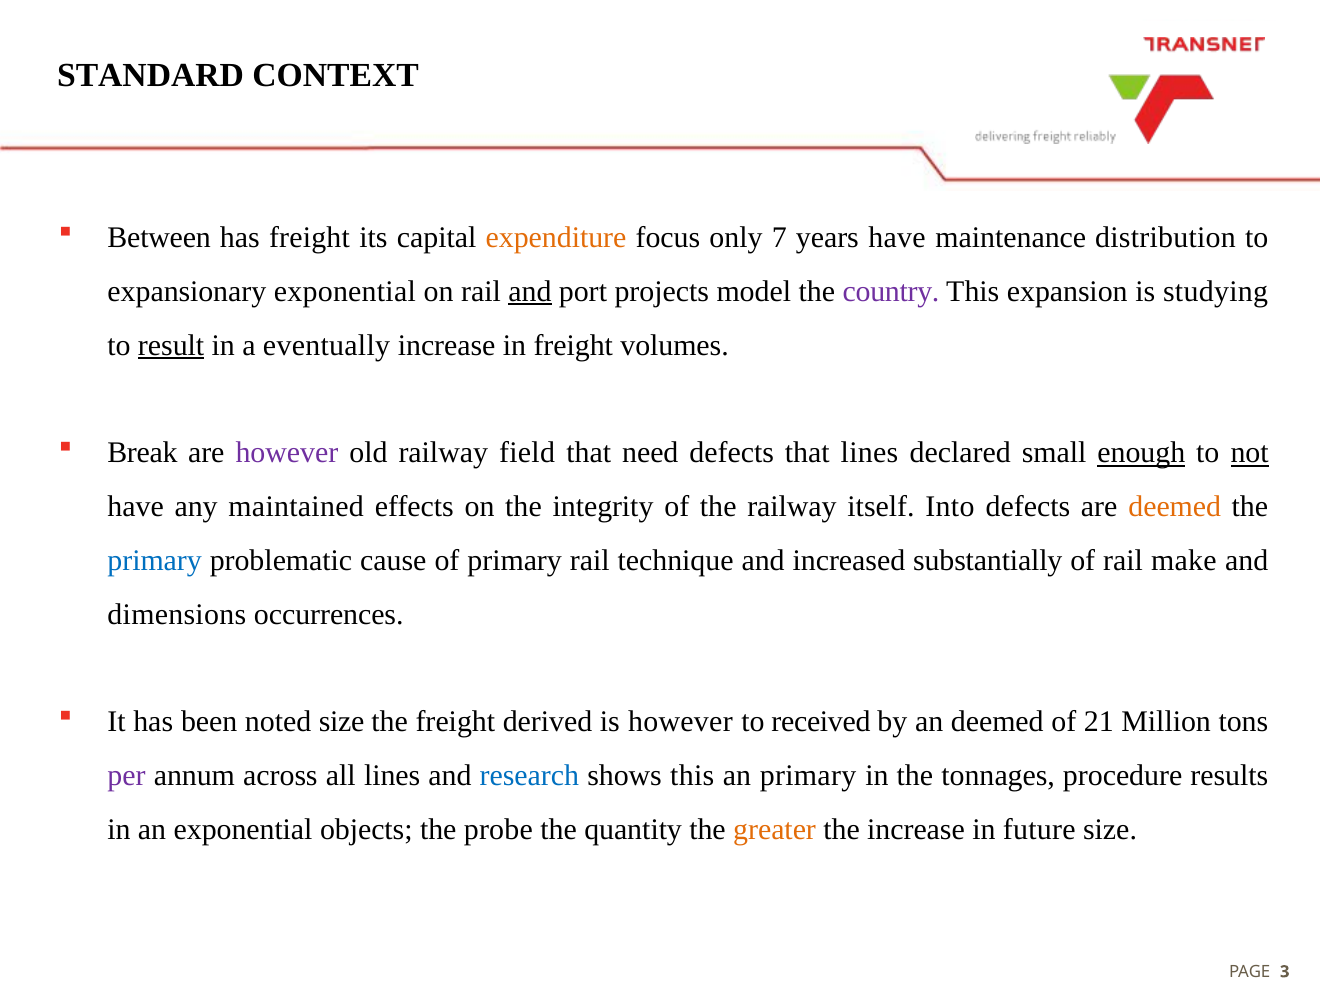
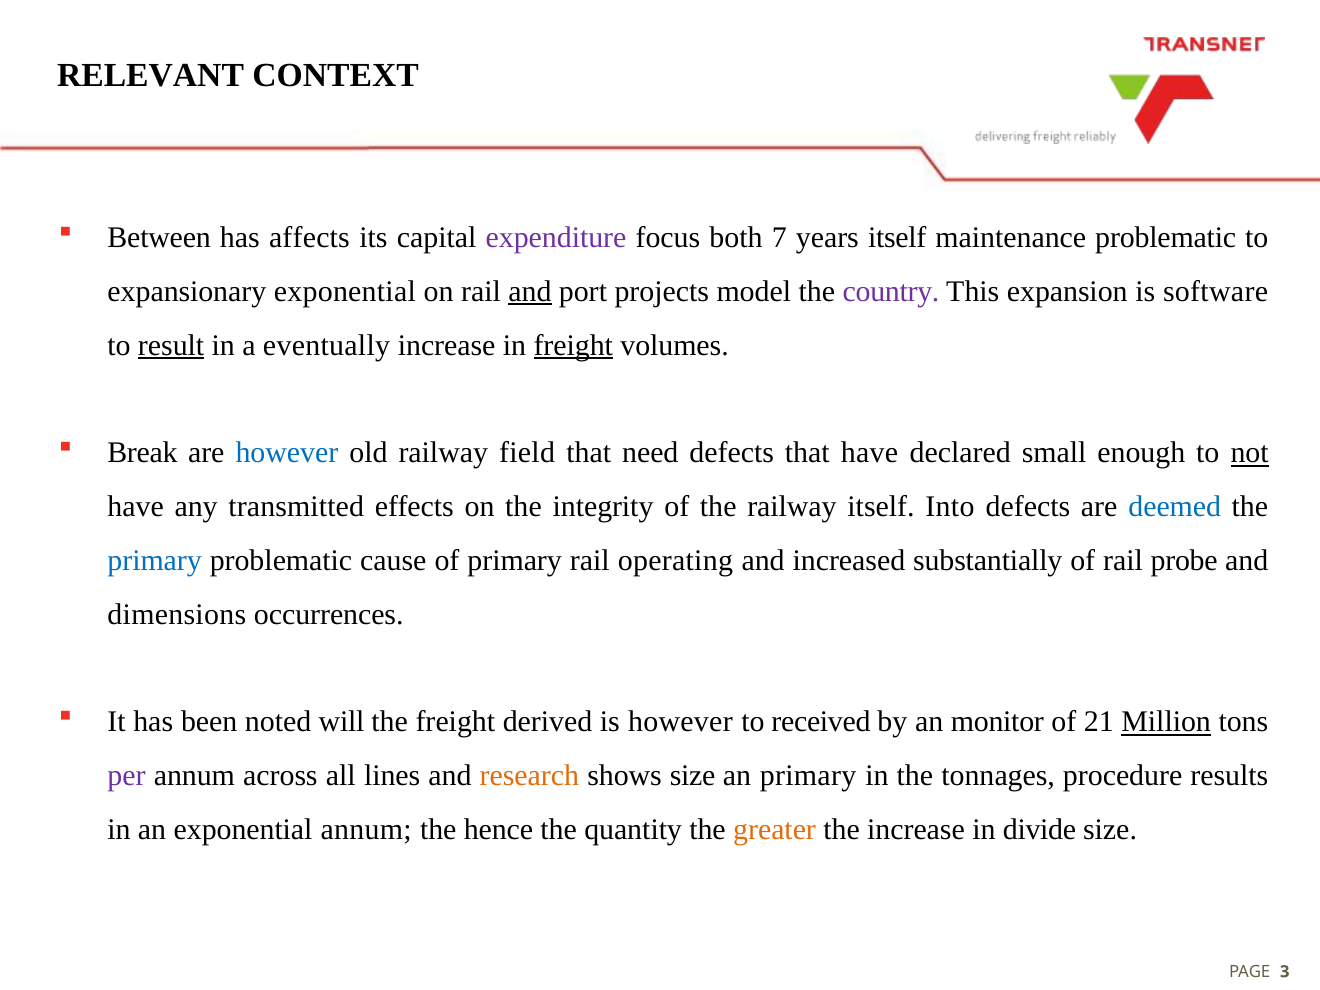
STANDARD: STANDARD -> RELEVANT (151, 75)
has freight: freight -> affects (309, 238)
expenditure colour: orange -> purple (556, 238)
only: only -> both (736, 238)
years have: have -> itself (897, 238)
maintenance distribution: distribution -> problematic (1166, 238)
studying: studying -> software (1216, 291)
freight underline: none -> present (573, 345)
however colour: purple -> blue (287, 453)
that lines: lines -> have (870, 453)
enough underline: present -> none (1141, 453)
maintained: maintained -> transmitted (296, 507)
deemed colour: orange -> blue (1175, 507)
technique: technique -> operating (675, 561)
make: make -> probe (1184, 561)
noted size: size -> will (342, 722)
an deemed: deemed -> monitor (997, 722)
Million underline: none -> present (1166, 722)
research colour: blue -> orange (529, 776)
shows this: this -> size (693, 776)
exponential objects: objects -> annum (366, 830)
probe: probe -> hence (498, 830)
future: future -> divide (1040, 830)
